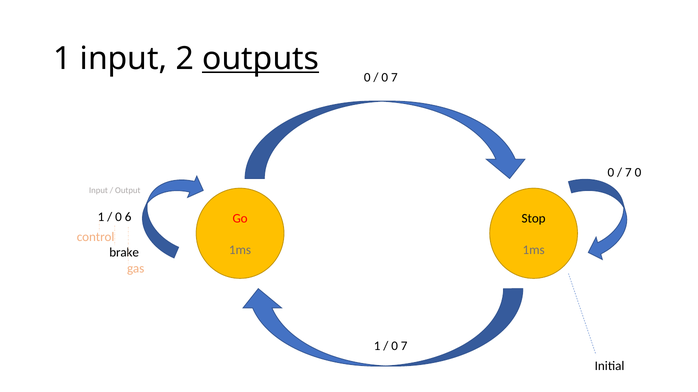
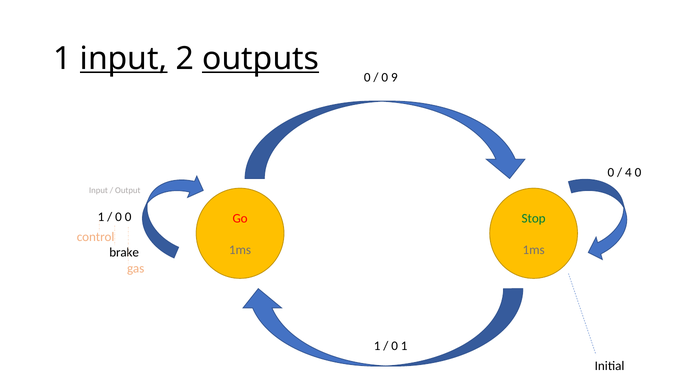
input underline: none -> present (124, 59)
7: 7 -> 9 (394, 78)
7: 7 -> 4 (628, 173)
0 6: 6 -> 0 (128, 218)
Stop colour: black -> green (534, 219)
7: 7 -> 1 (404, 346)
